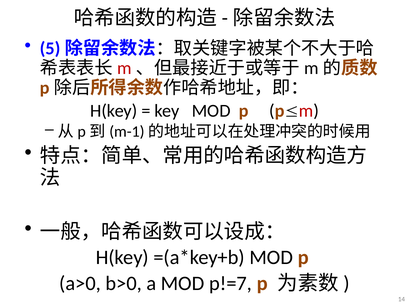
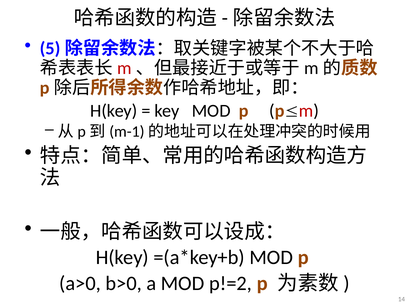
p!=7: p!=7 -> p!=2 (231, 283)
